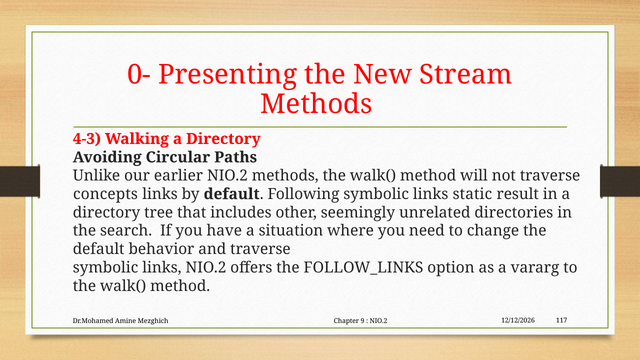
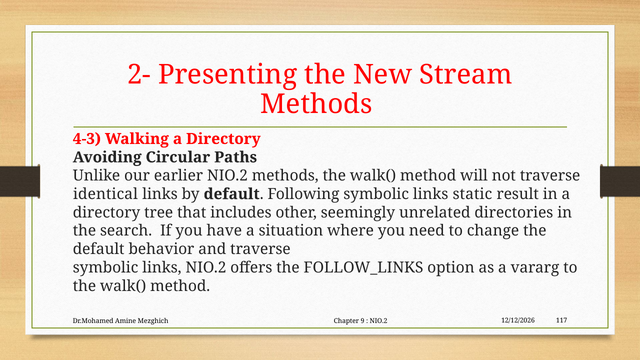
0-: 0- -> 2- (139, 75)
concepts: concepts -> identical (105, 194)
